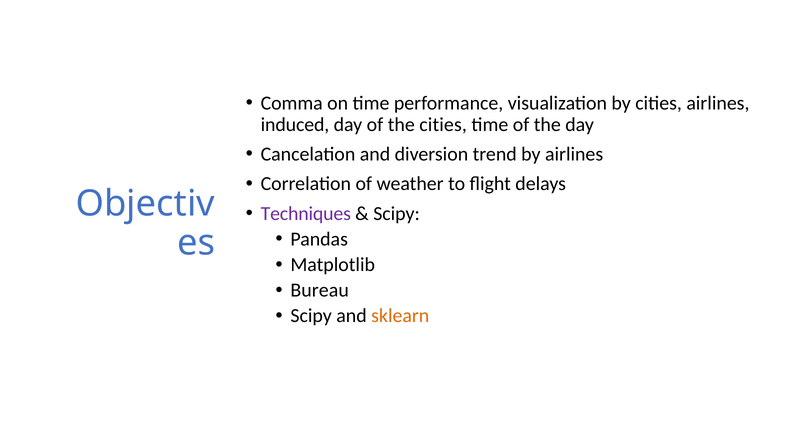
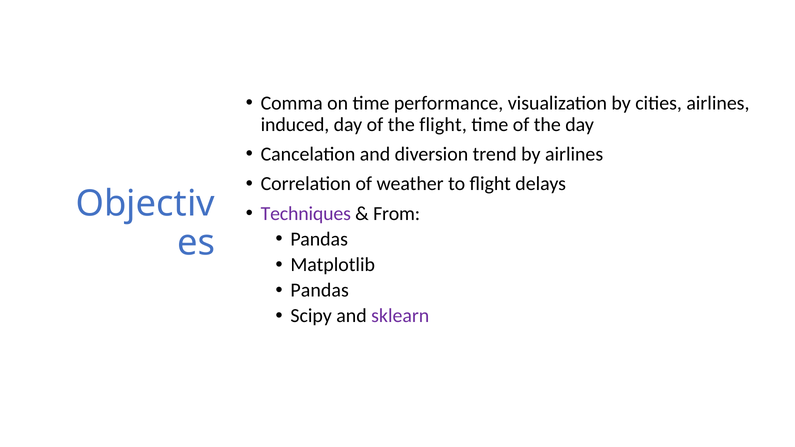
the cities: cities -> flight (443, 124)
Scipy: Scipy -> From (397, 214)
Bureau: Bureau -> Pandas (320, 290)
sklearn colour: orange -> purple (400, 316)
